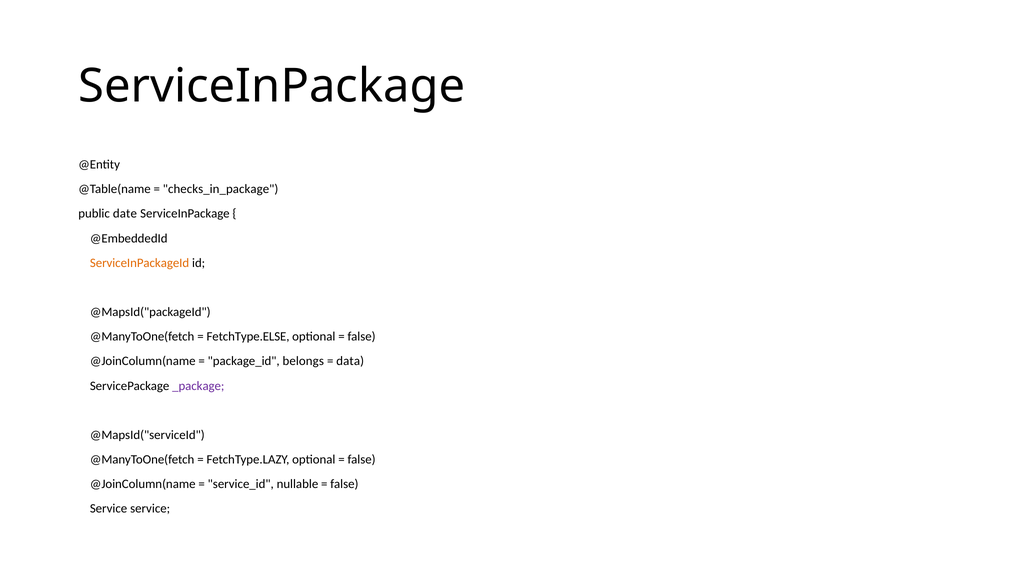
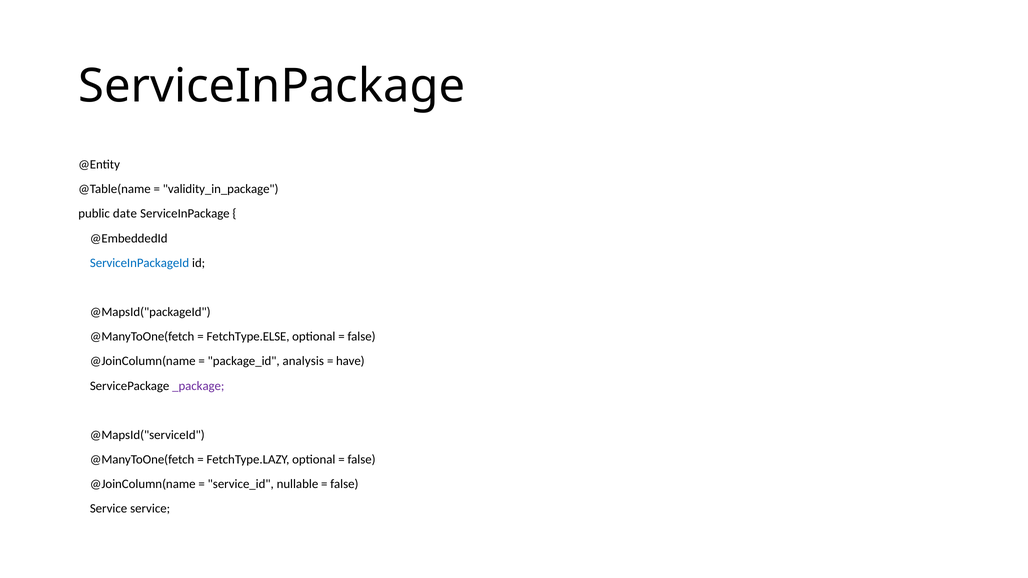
checks_in_package: checks_in_package -> validity_in_package (221, 189)
ServiceInPackageId colour: orange -> blue (140, 263)
belongs: belongs -> analysis (303, 361)
data: data -> have (350, 361)
